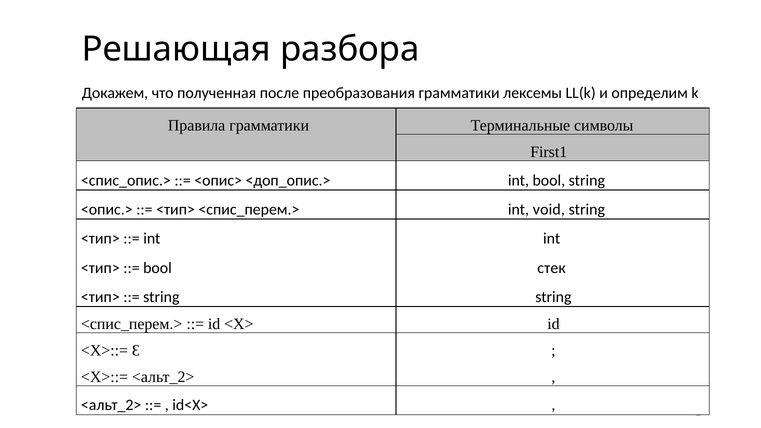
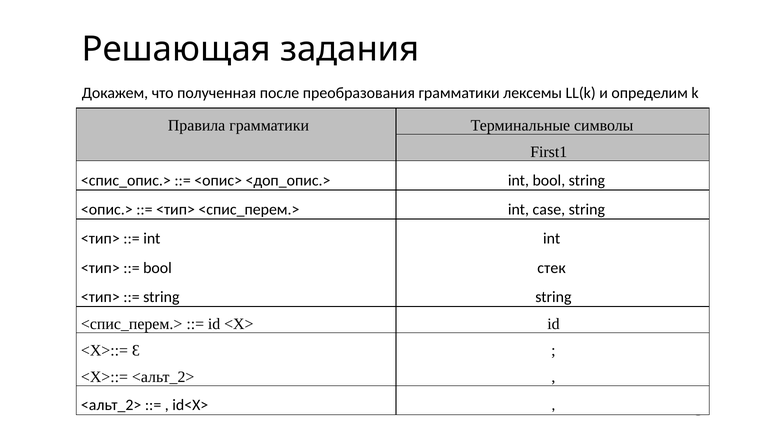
разбора: разбора -> задания (350, 49)
void: void -> case (549, 210)
